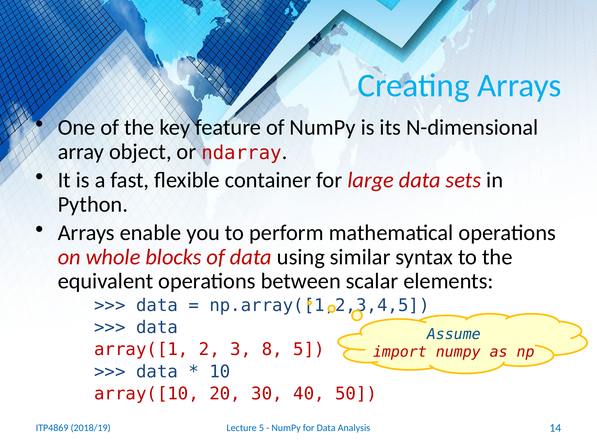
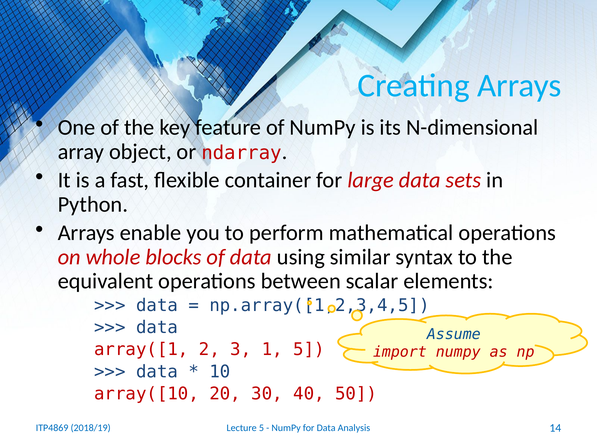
8: 8 -> 1 (272, 349)
